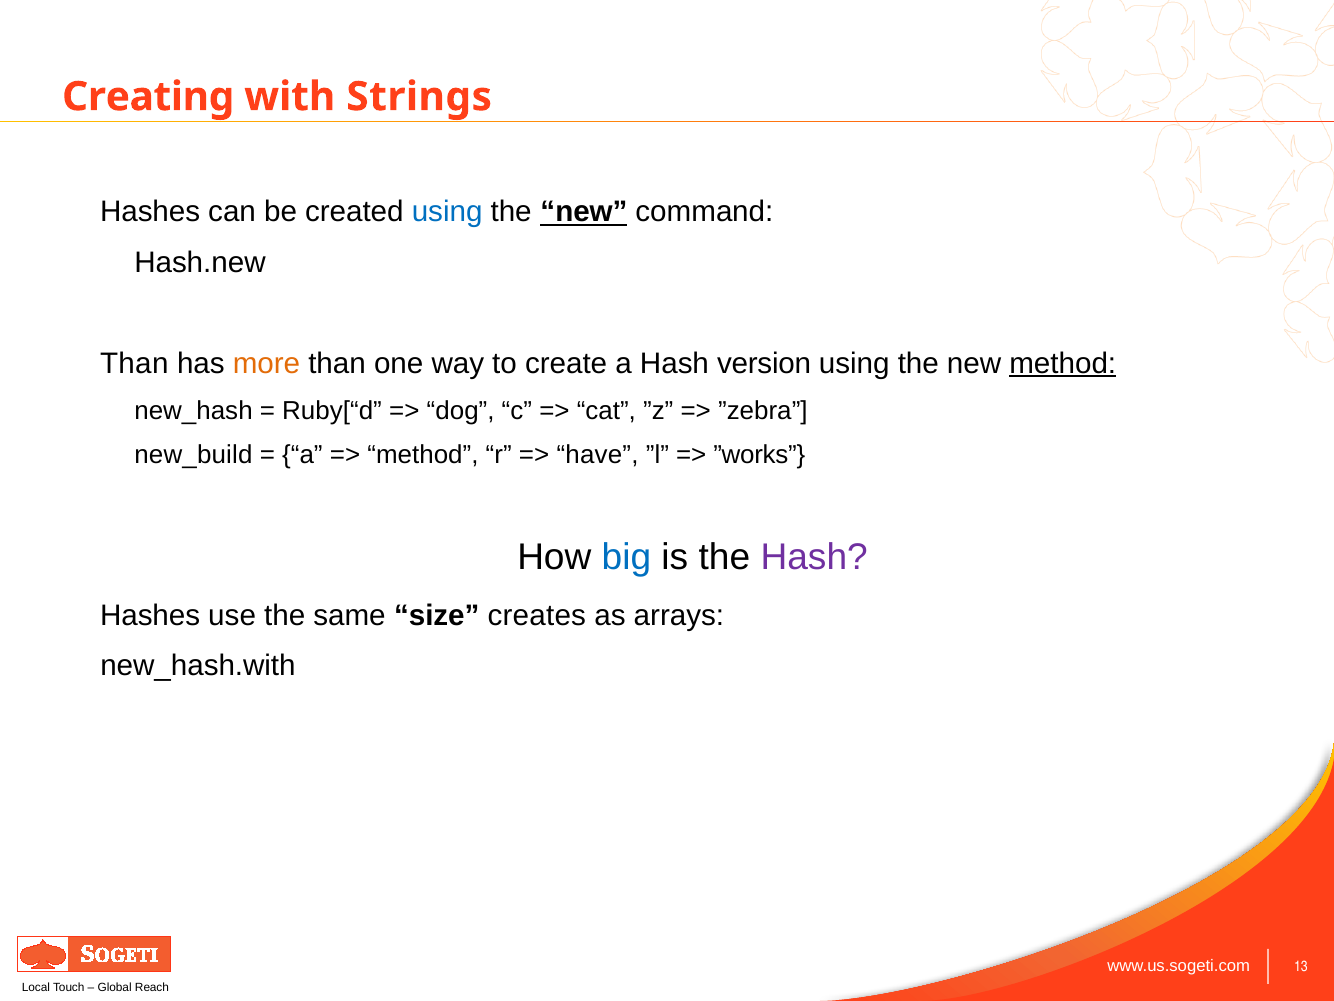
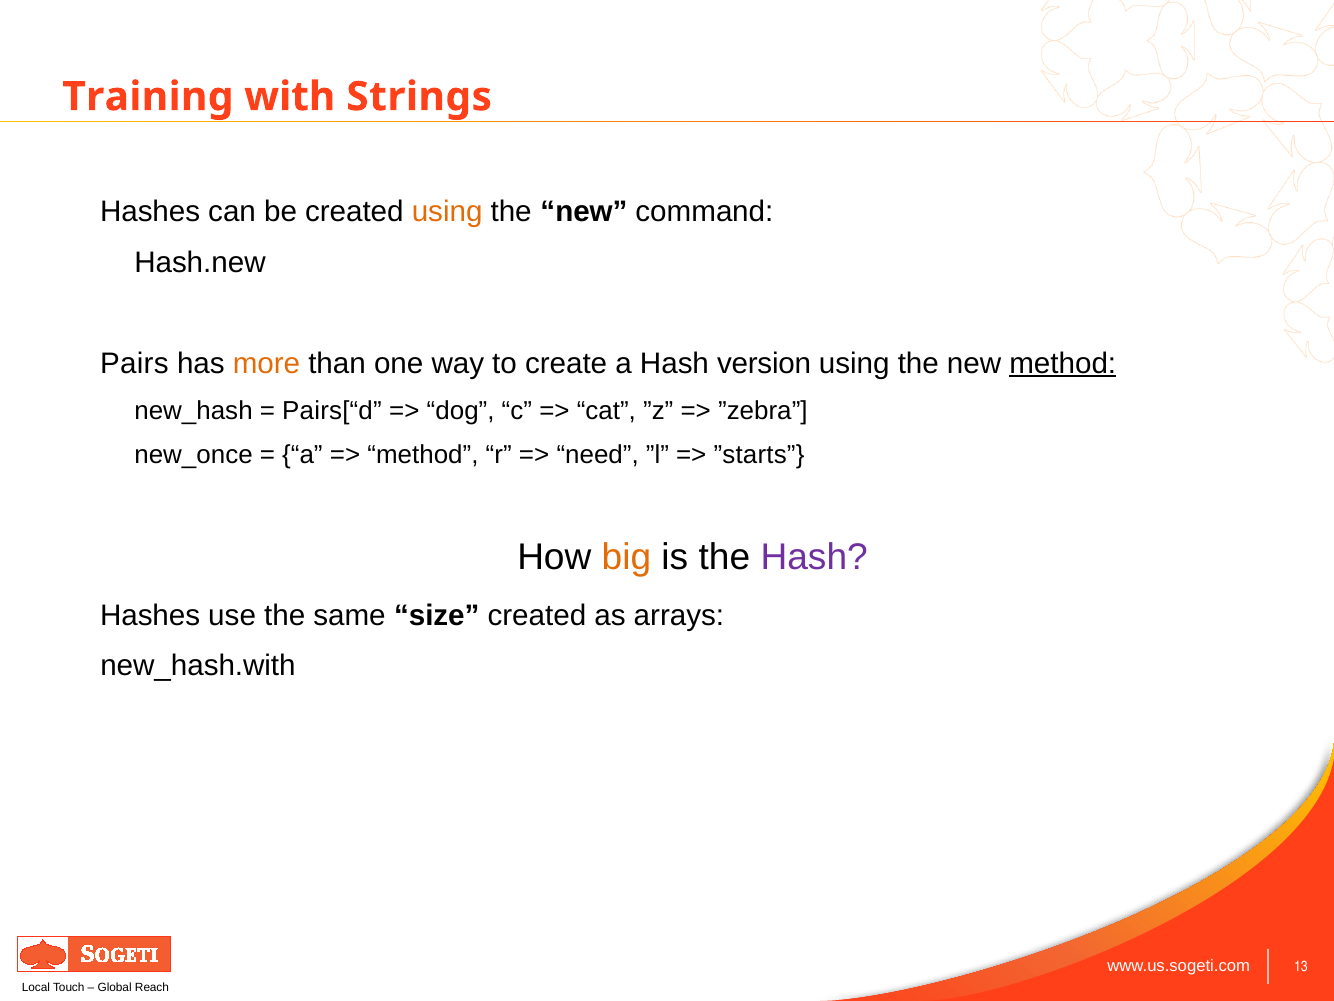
Creating: Creating -> Training (148, 97)
using colour: blue -> orange (447, 212)
new underline: present -> none (584, 212)
Than: Than -> Pairs (134, 363)
Ruby[“d: Ruby[“d -> Pairs[“d (332, 411)
new_build: new_build -> new_once (194, 455)
have: have -> need (598, 455)
”works: ”works -> ”starts (759, 455)
big colour: blue -> orange (626, 557)
size creates: creates -> created (537, 615)
